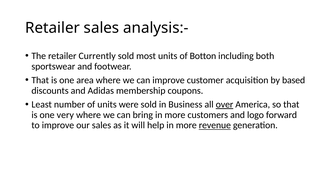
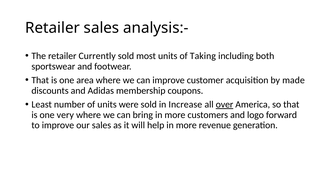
Botton: Botton -> Taking (203, 56)
based: based -> made (294, 80)
Business: Business -> Increase (185, 105)
revenue underline: present -> none (215, 125)
